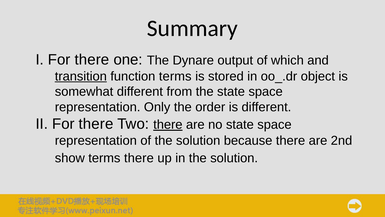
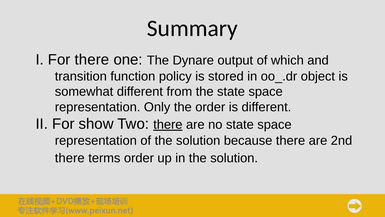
transition underline: present -> none (81, 76)
function terms: terms -> policy (175, 76)
II For there: there -> show (96, 124)
show: show -> there (70, 158)
terms there: there -> order (139, 158)
